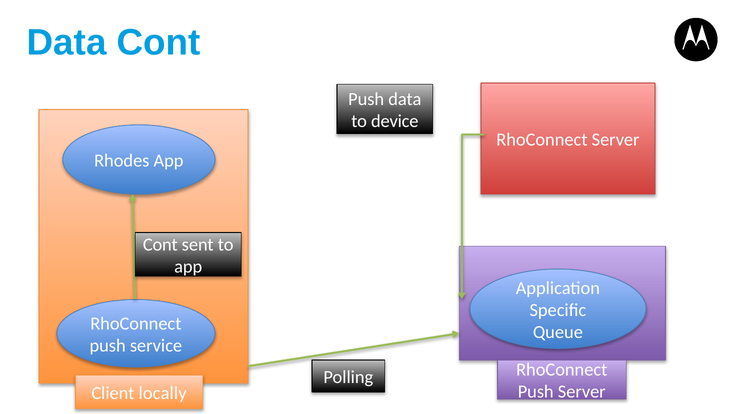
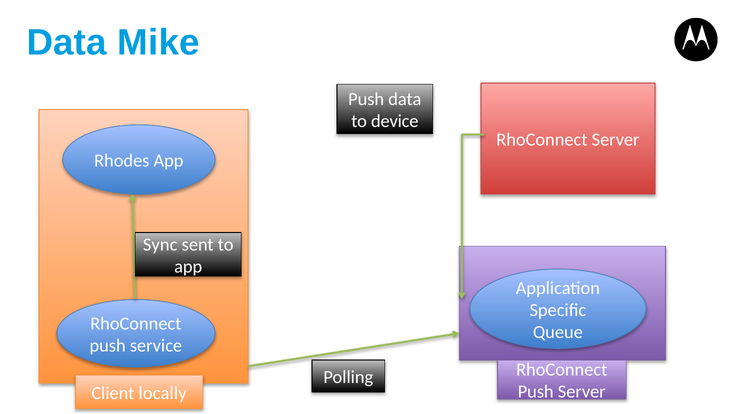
Data Cont: Cont -> Mike (158, 43)
Cont: Cont -> Sync (160, 245)
